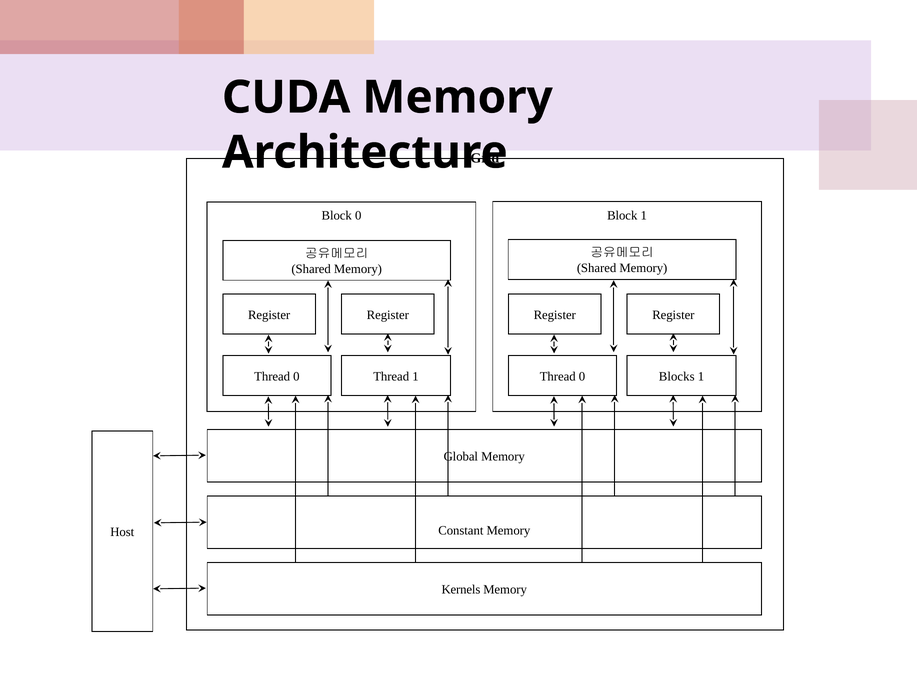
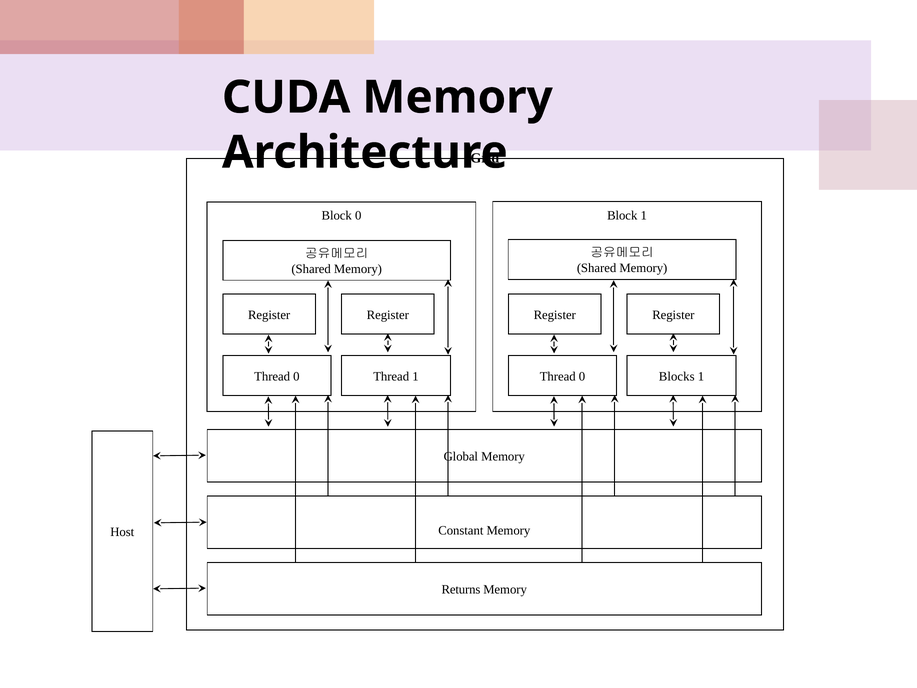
Kernels: Kernels -> Returns (461, 589)
